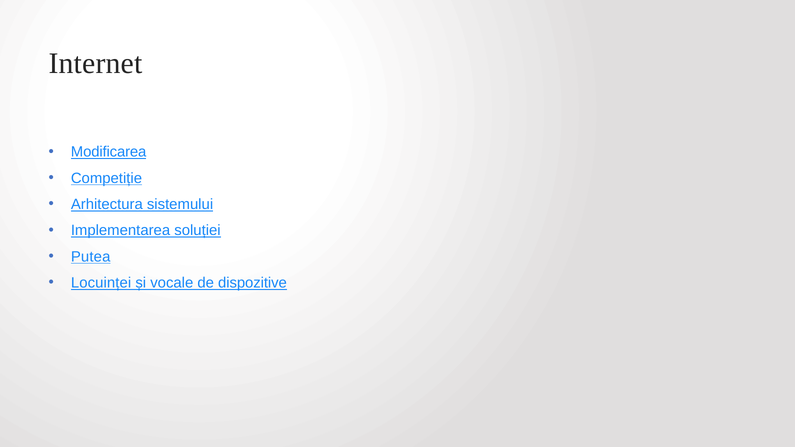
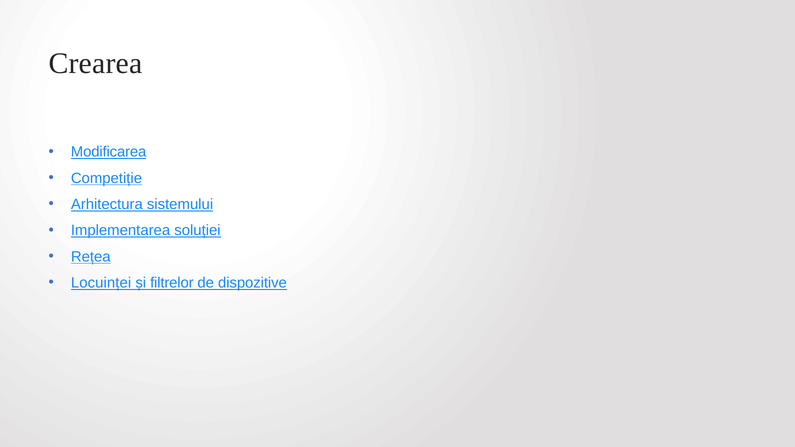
Internet: Internet -> Crearea (96, 64)
Putea: Putea -> Rețea (91, 257)
vocale: vocale -> filtrelor (172, 283)
